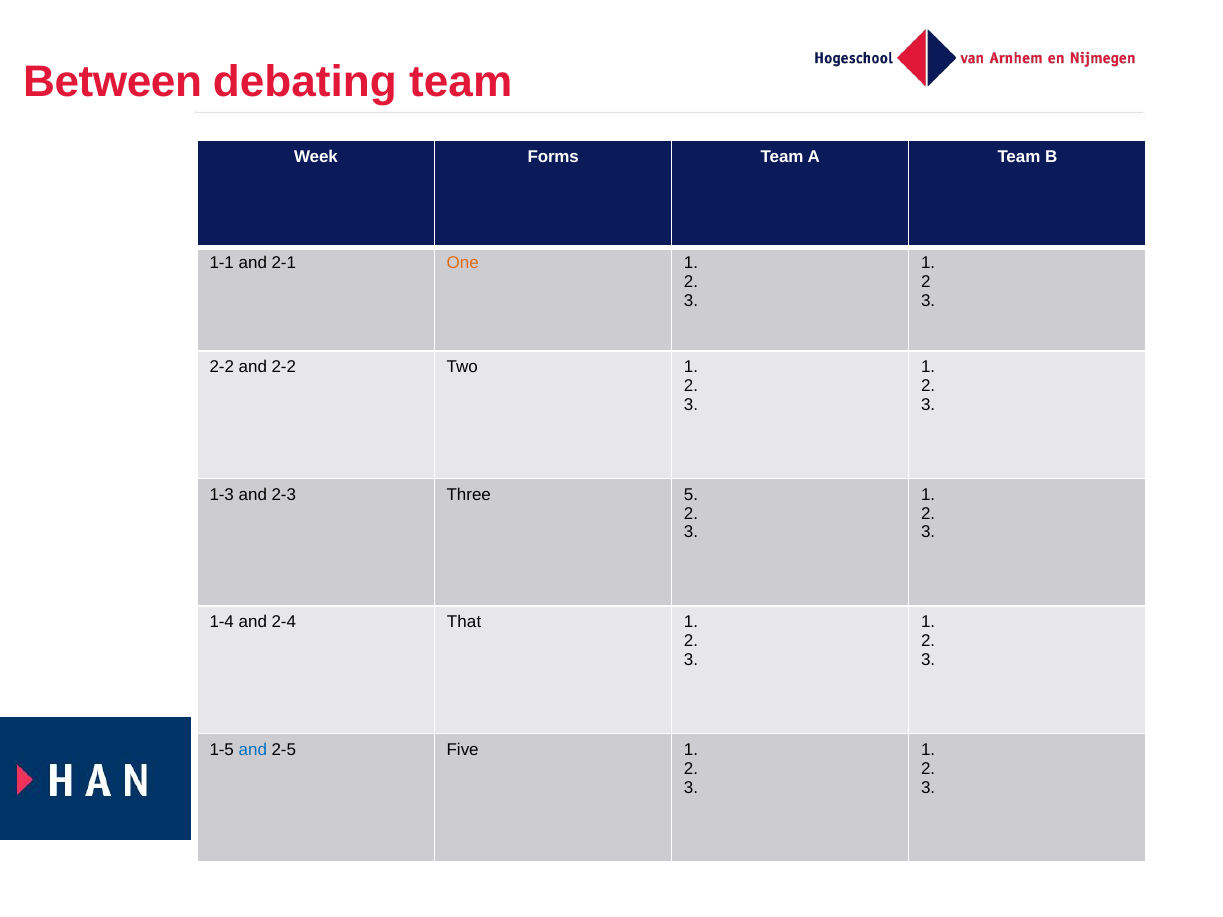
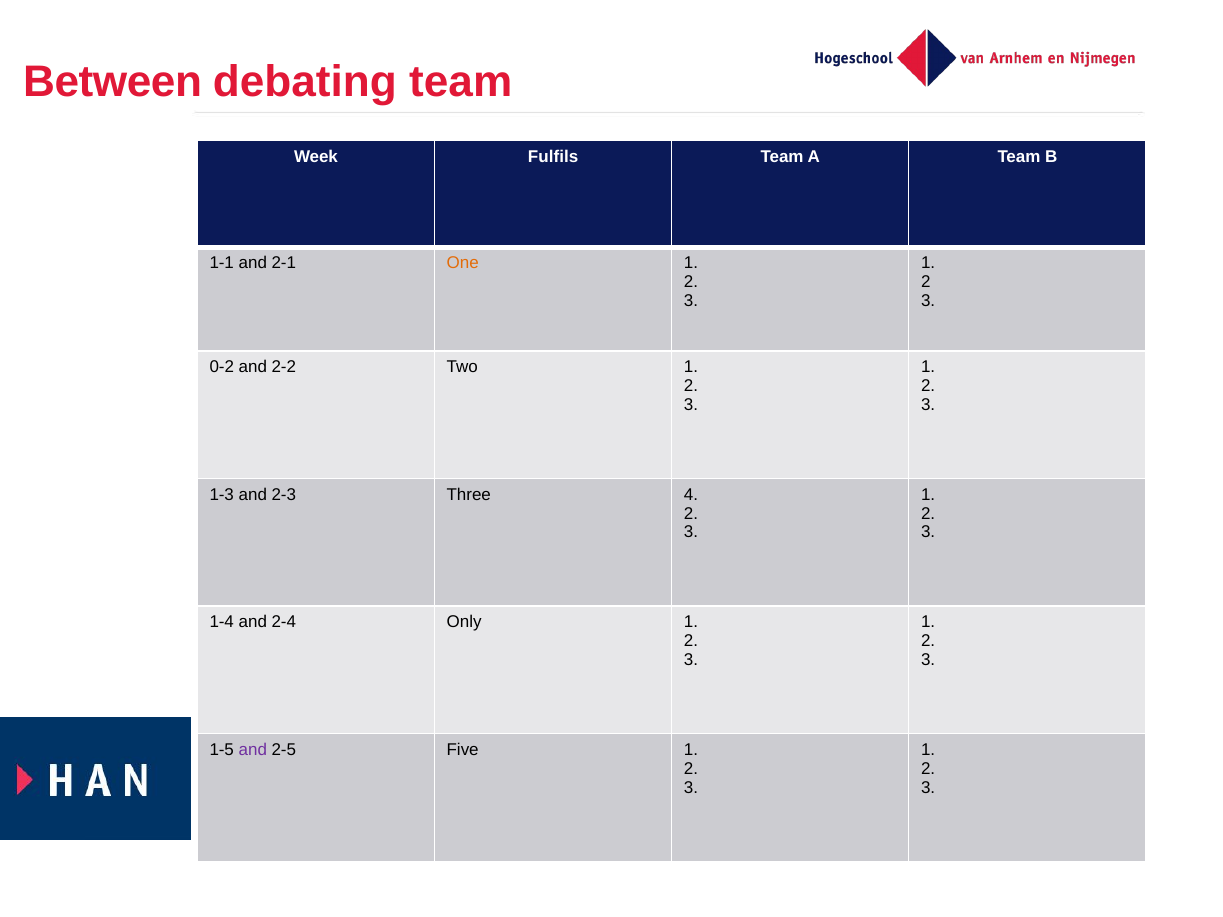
Forms: Forms -> Fulfils (553, 157)
2-2: 2-2 -> 0-2 (222, 367)
5: 5 -> 4 (691, 495)
That: That -> Only (464, 622)
and colour: blue -> purple (253, 750)
